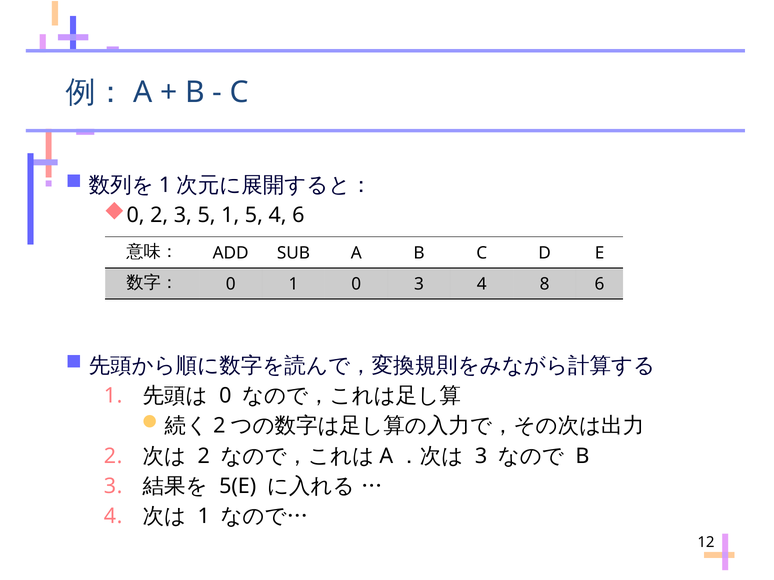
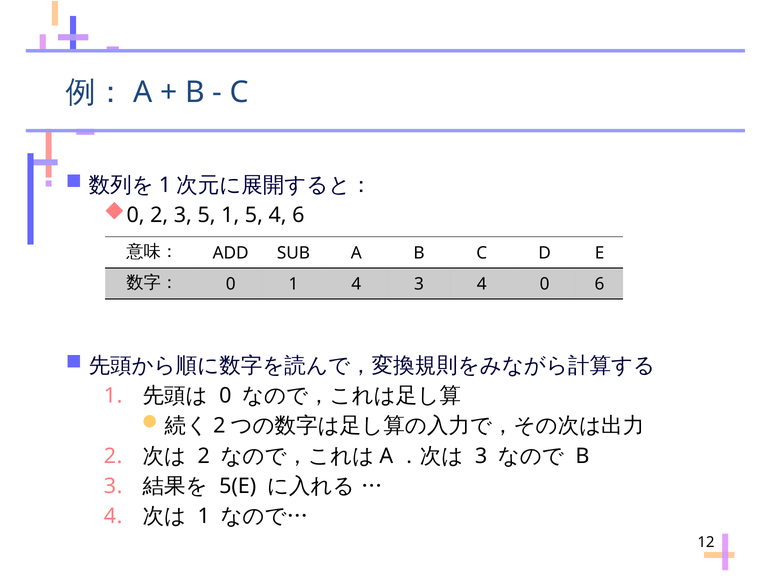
1 0: 0 -> 4 (356, 285)
4 8: 8 -> 0 (545, 285)
